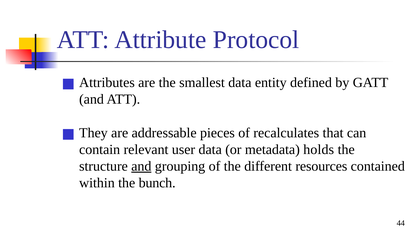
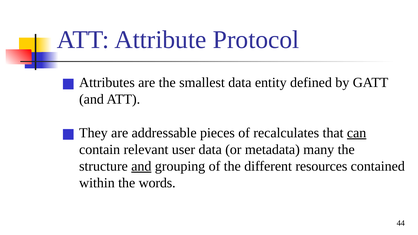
can underline: none -> present (357, 133)
holds: holds -> many (319, 150)
bunch: bunch -> words (157, 183)
